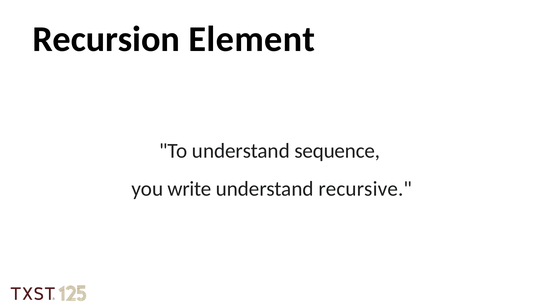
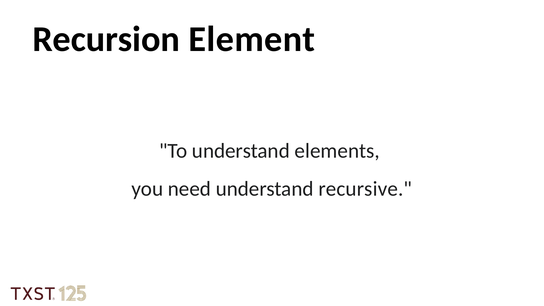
sequence: sequence -> elements (337, 151)
write: write -> need (189, 189)
